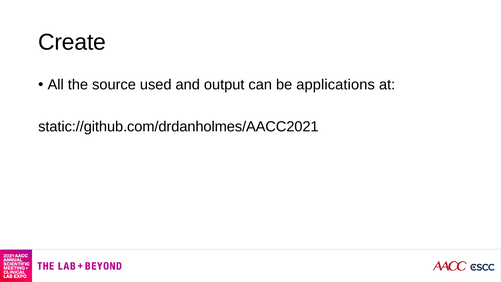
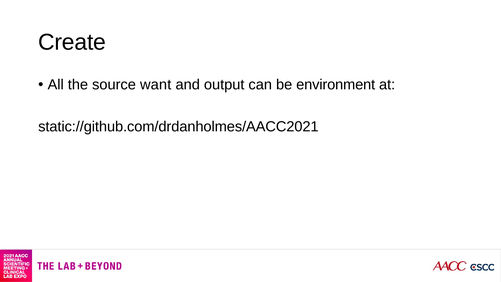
used: used -> want (156, 85)
applications: applications -> environment (336, 85)
